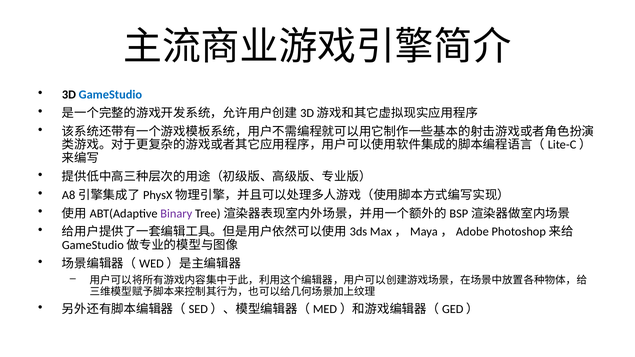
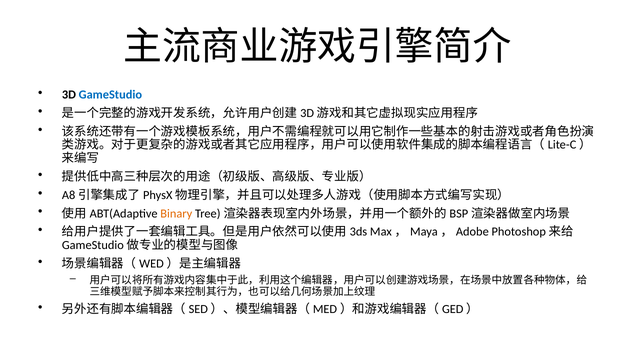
Binary colour: purple -> orange (176, 214)
